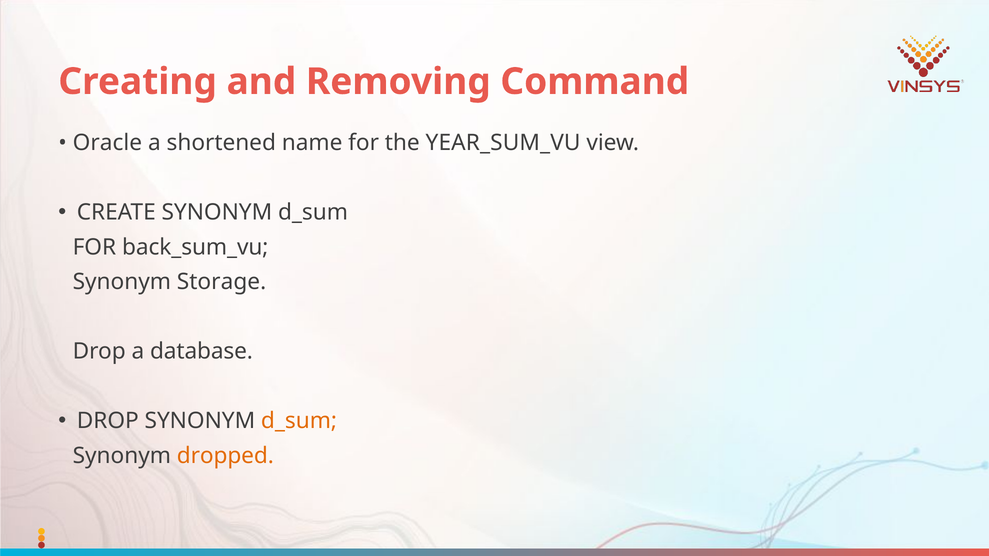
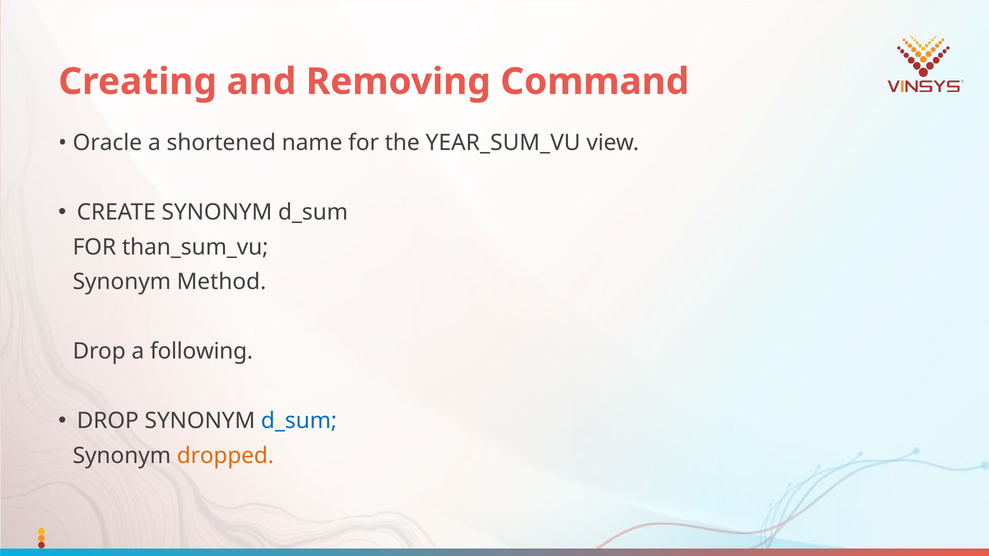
back_sum_vu: back_sum_vu -> than_sum_vu (195, 247)
Storage: Storage -> Method (222, 282)
database: database -> following (202, 352)
d_sum colour: orange -> blue (299, 421)
